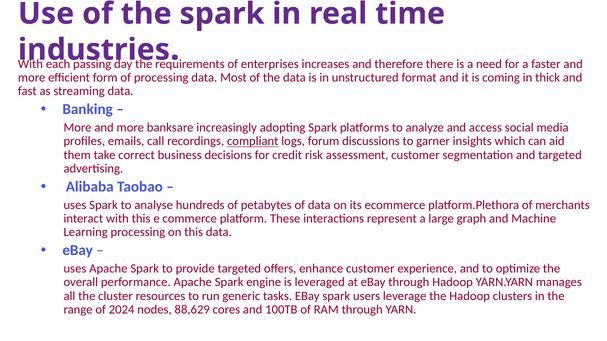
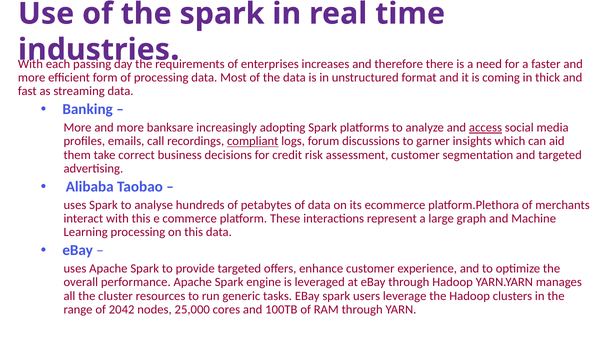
access underline: none -> present (485, 128)
2024: 2024 -> 2042 (122, 310)
88,629: 88,629 -> 25,000 (192, 310)
